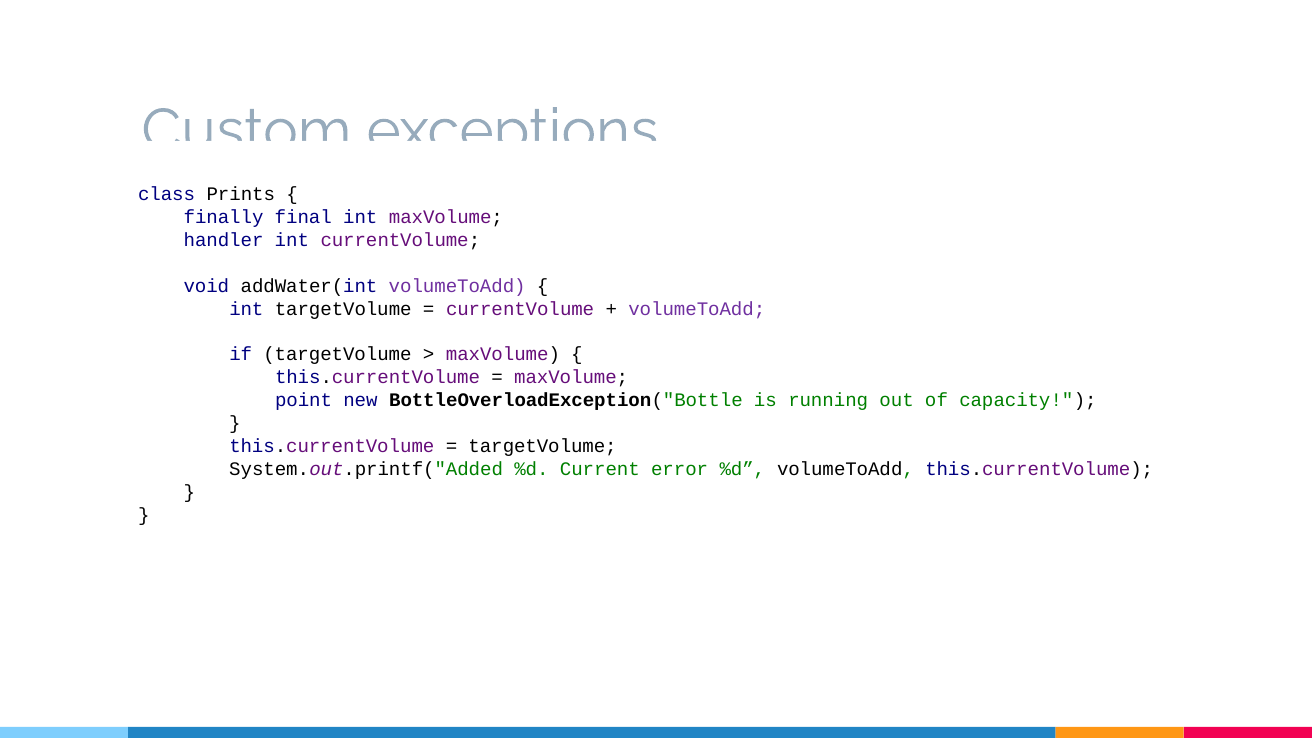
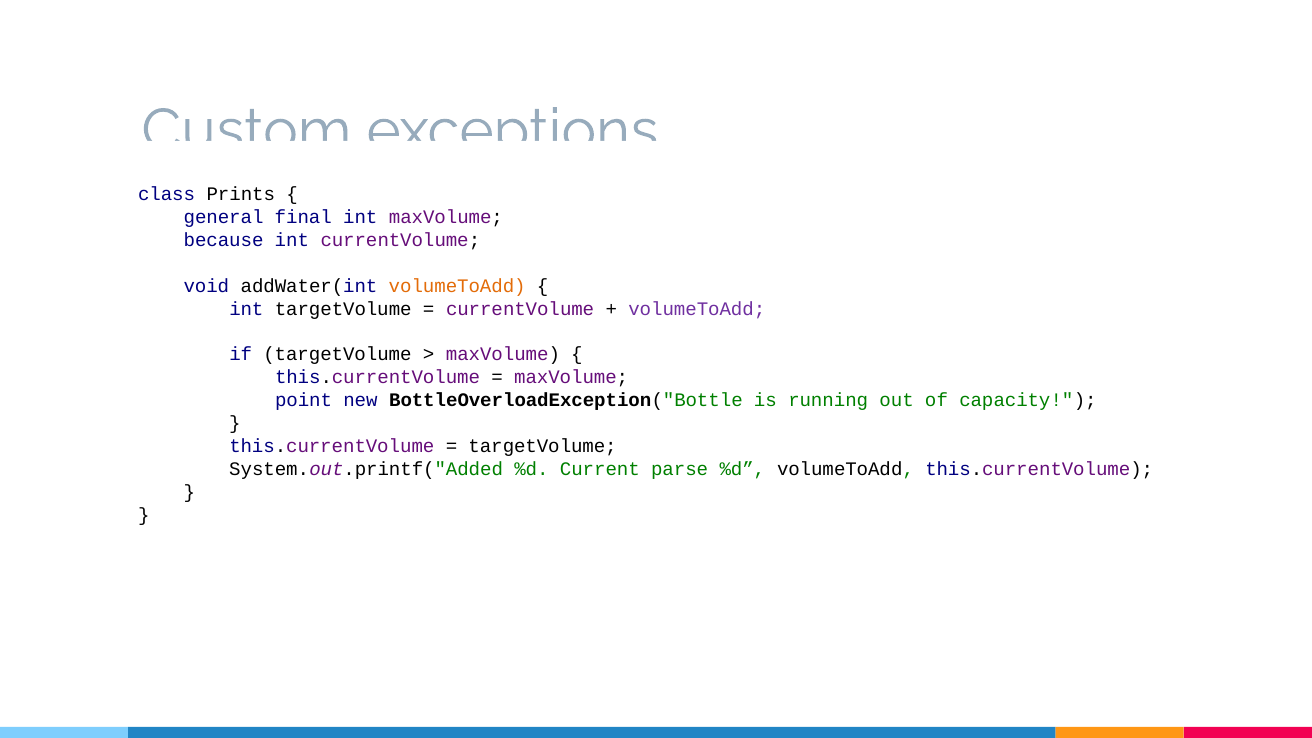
finally: finally -> general (224, 217)
handler: handler -> because (224, 240)
volumeToAdd colour: purple -> orange (457, 286)
error: error -> parse (680, 469)
